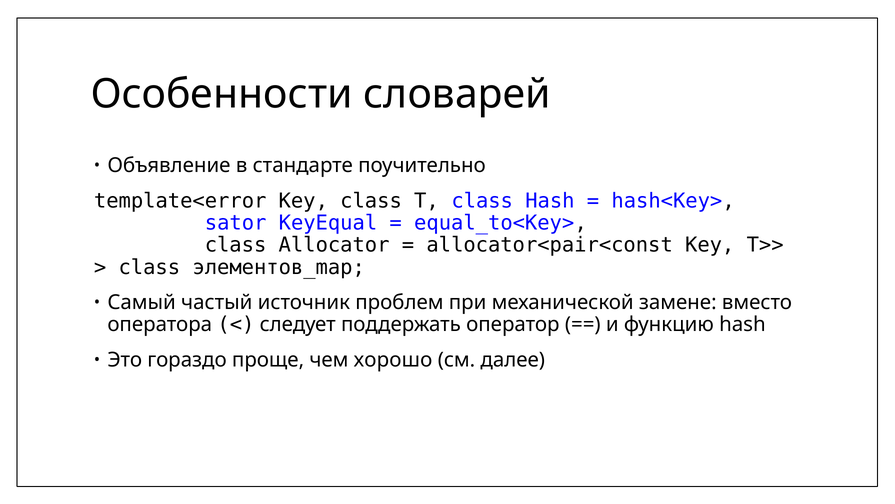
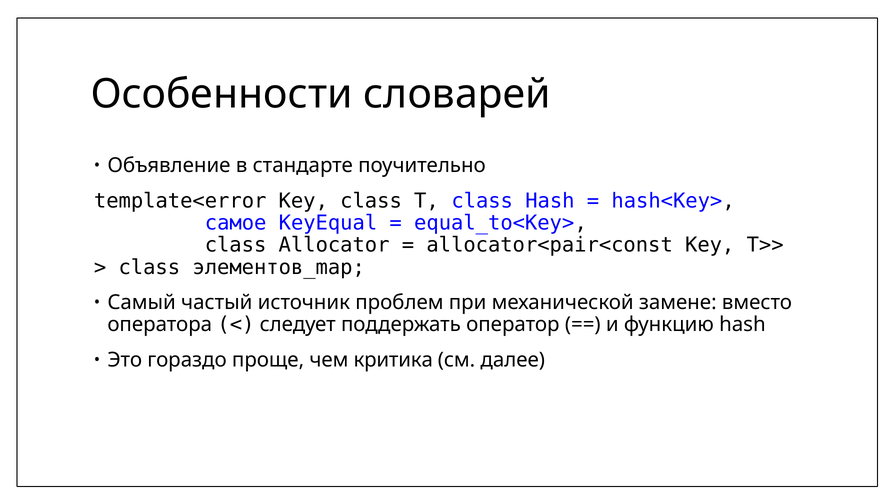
sator: sator -> самое (236, 223)
хорошо: хорошо -> критика (393, 360)
